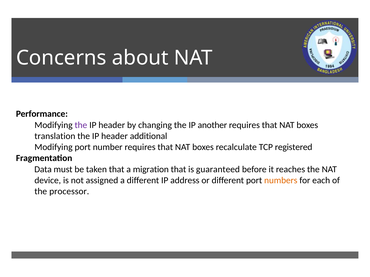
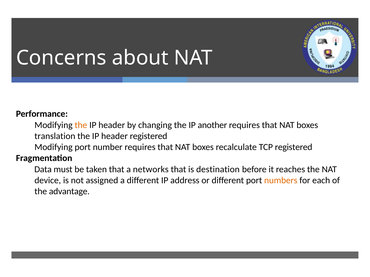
the colour: purple -> orange (81, 125)
header additional: additional -> registered (149, 136)
migration: migration -> networks (151, 170)
guaranteed: guaranteed -> destination (218, 170)
processor: processor -> advantage (69, 192)
